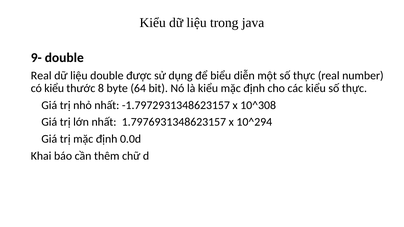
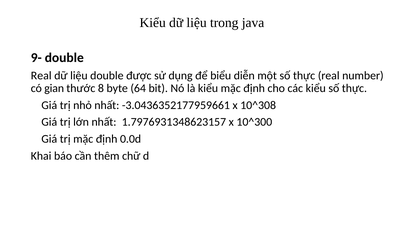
có kiểu: kiểu -> gian (54, 88)
-1.7972931348623157: -1.7972931348623157 -> -3.0436352177959661 (176, 105)
10^294: 10^294 -> 10^300 (254, 122)
